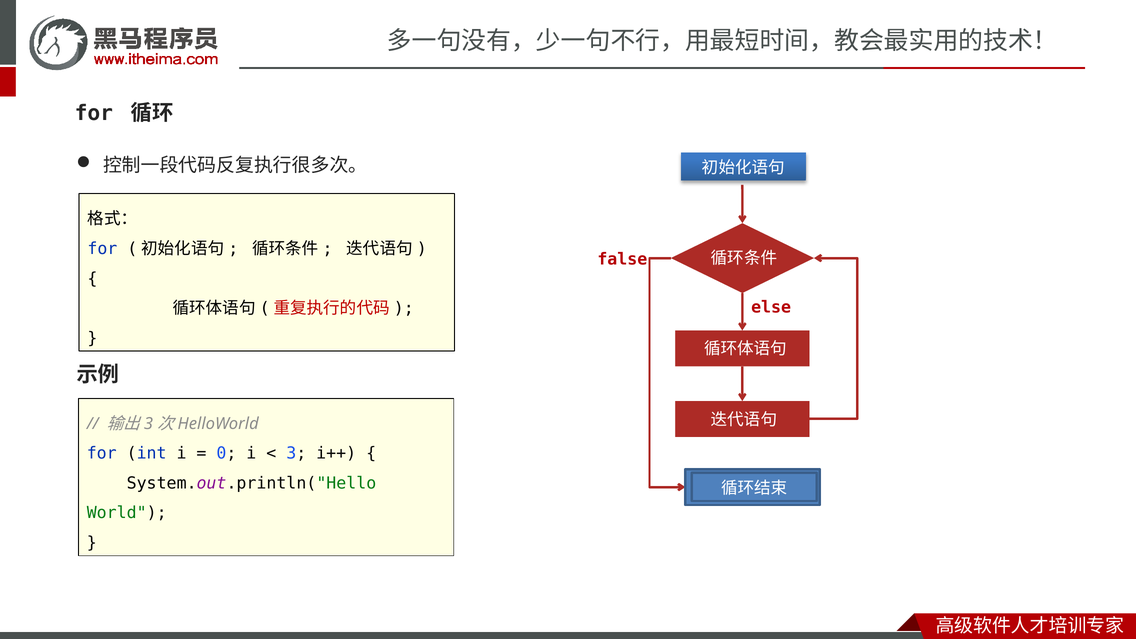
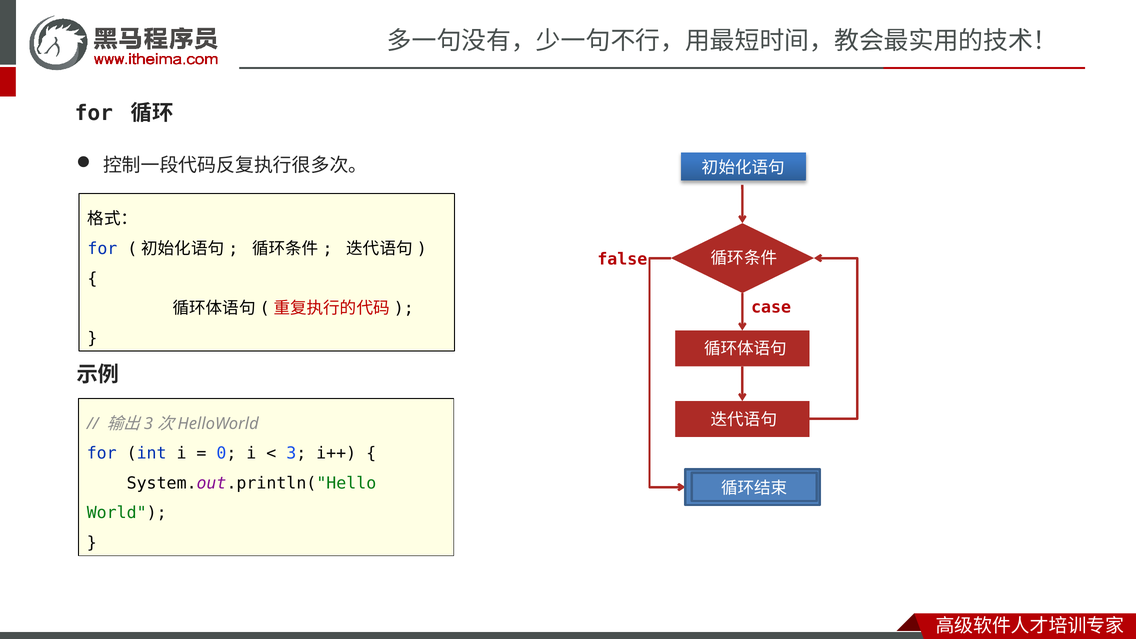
else: else -> case (771, 307)
